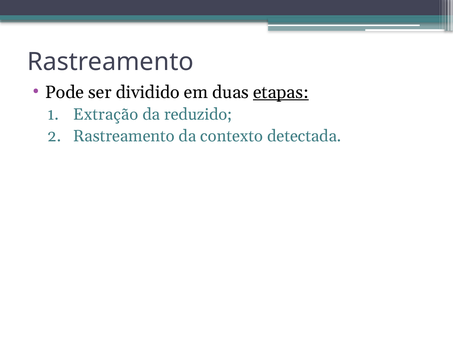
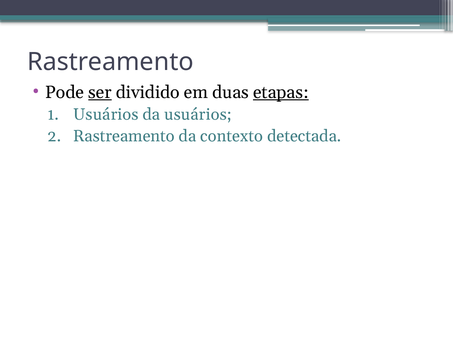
ser underline: none -> present (100, 92)
Extração: Extração -> Usuários (106, 114)
da reduzido: reduzido -> usuários (198, 114)
